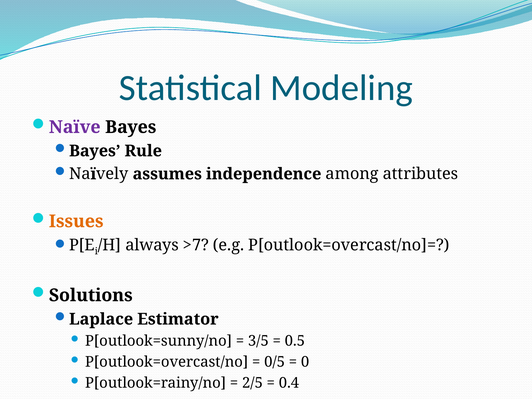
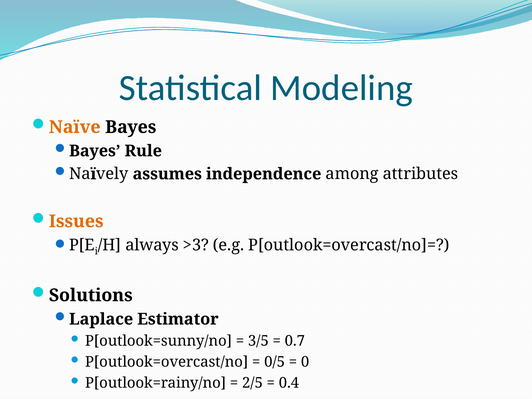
Naïve colour: purple -> orange (75, 127)
>7: >7 -> >3 (196, 245)
0.5: 0.5 -> 0.7 (295, 341)
